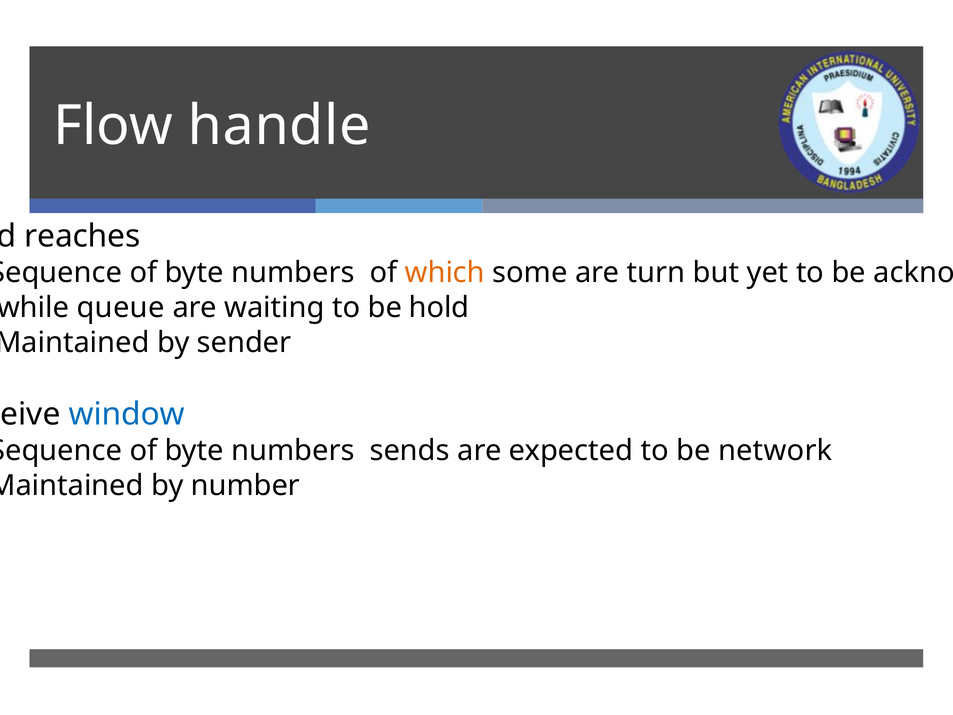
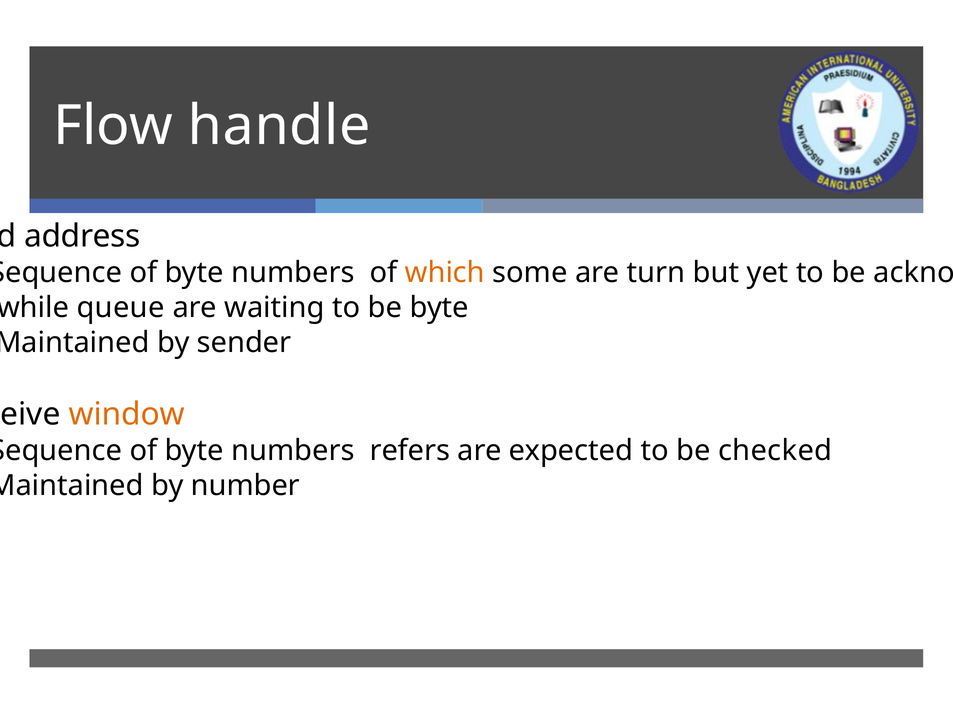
reaches: reaches -> address (82, 236)
be hold: hold -> byte (439, 307)
window colour: blue -> orange (127, 414)
sends: sends -> refers (410, 450)
network: network -> checked (775, 450)
